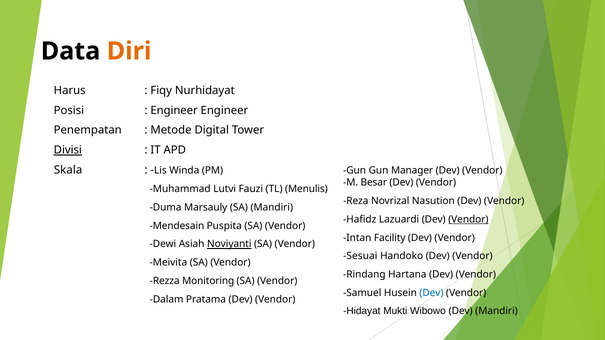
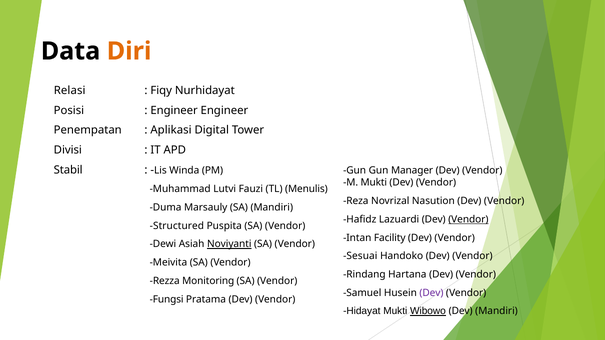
Harus: Harus -> Relasi (70, 90)
Metode: Metode -> Aplikasi (171, 130)
Divisi underline: present -> none (68, 150)
Skala: Skala -> Stabil (68, 170)
M Besar: Besar -> Mukti (374, 183)
Mendesain: Mendesain -> Structured (177, 226)
Dev colour: blue -> purple (431, 293)
Dalam: Dalam -> Fungsi (167, 300)
Wibowo underline: none -> present (428, 311)
